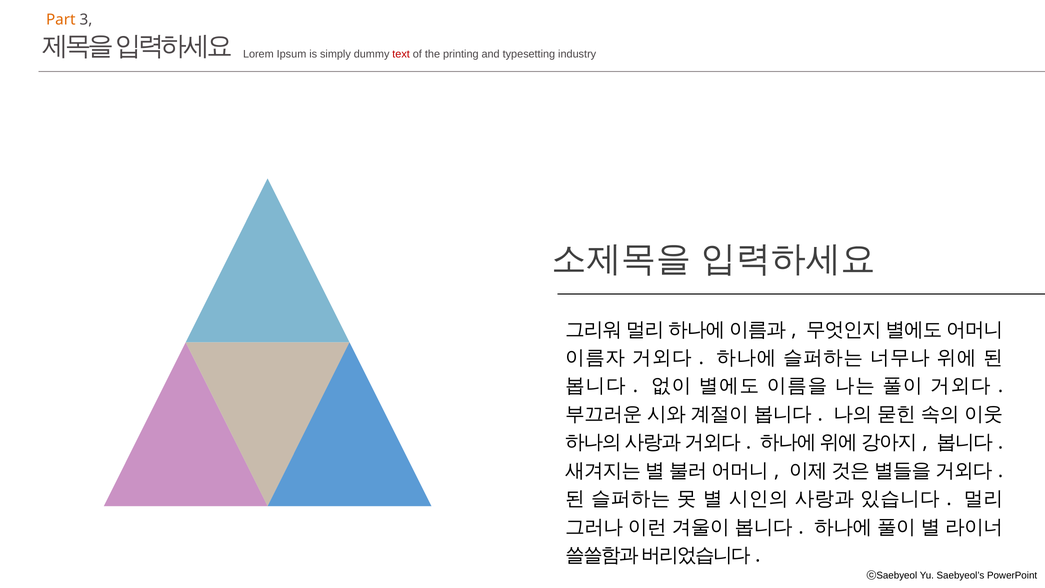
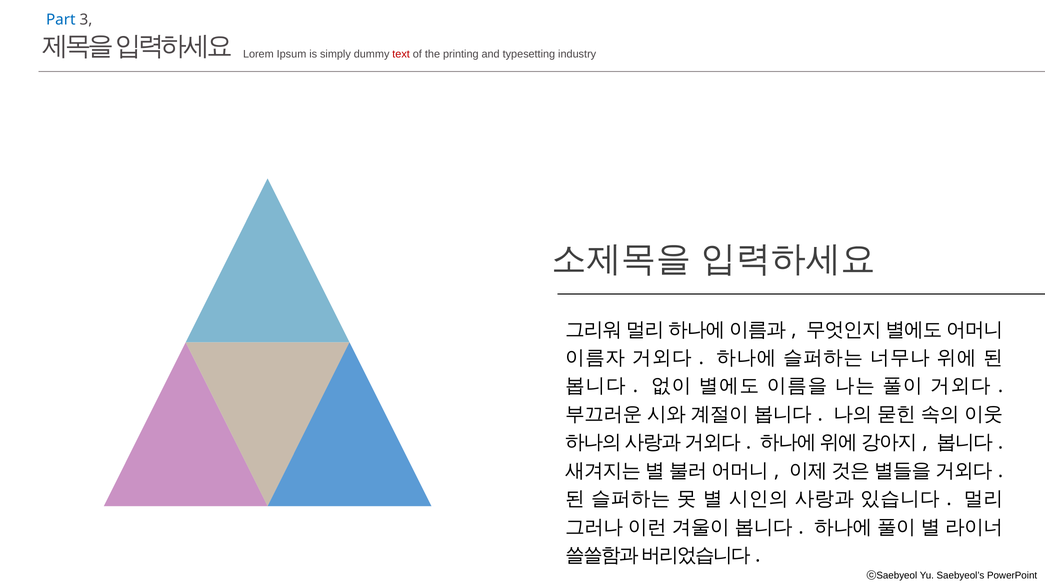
Part colour: orange -> blue (61, 20)
